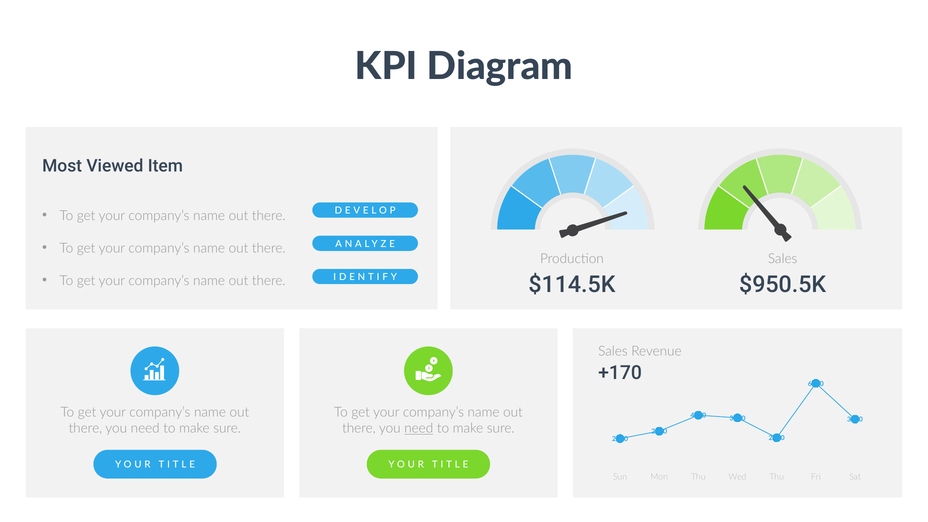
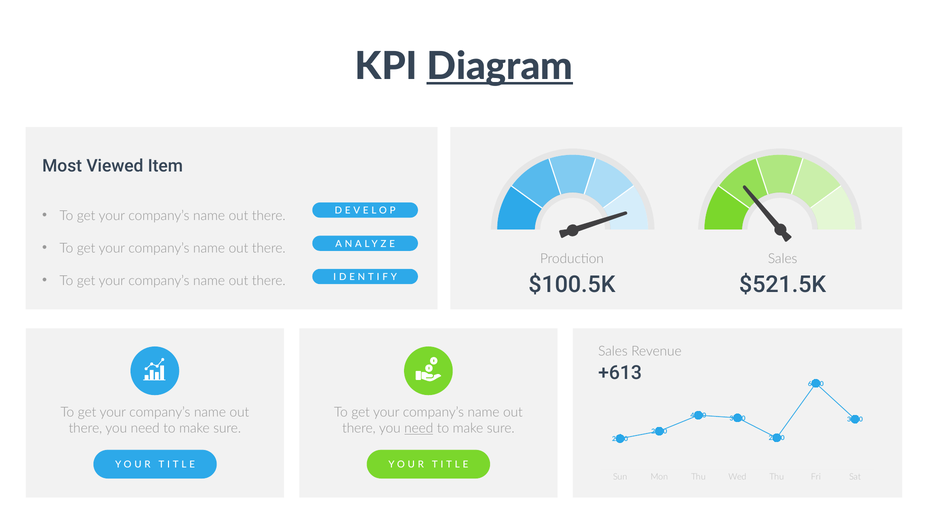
Diagram underline: none -> present (500, 67)
$114.5K: $114.5K -> $100.5K (572, 285)
$950.5K: $950.5K -> $521.5K (783, 285)
+170: +170 -> +613 (620, 373)
